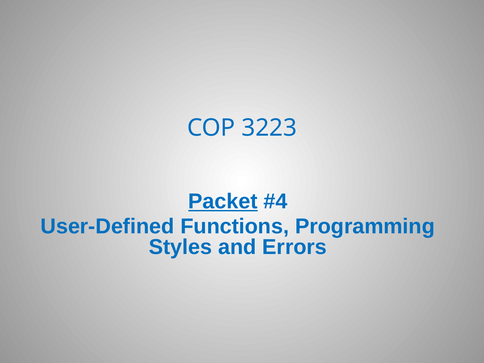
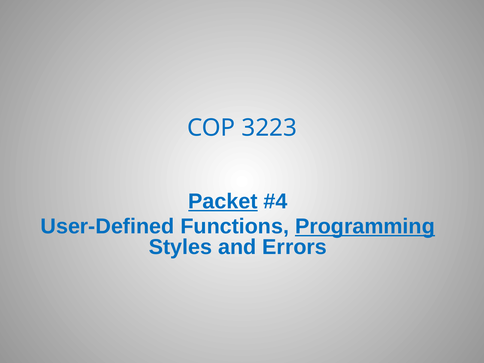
Programming underline: none -> present (365, 226)
